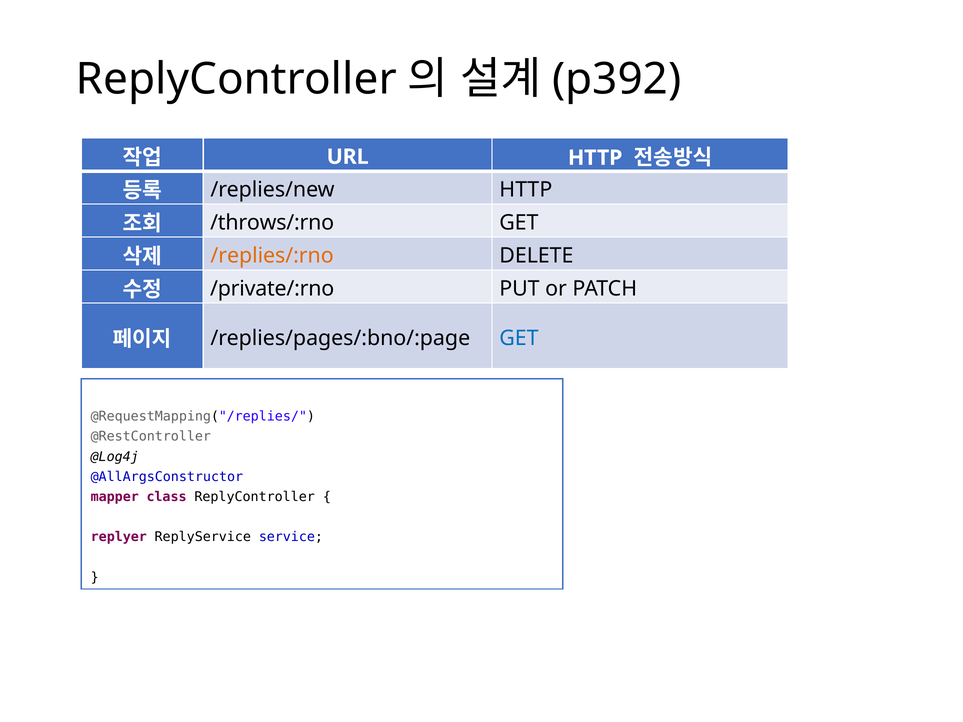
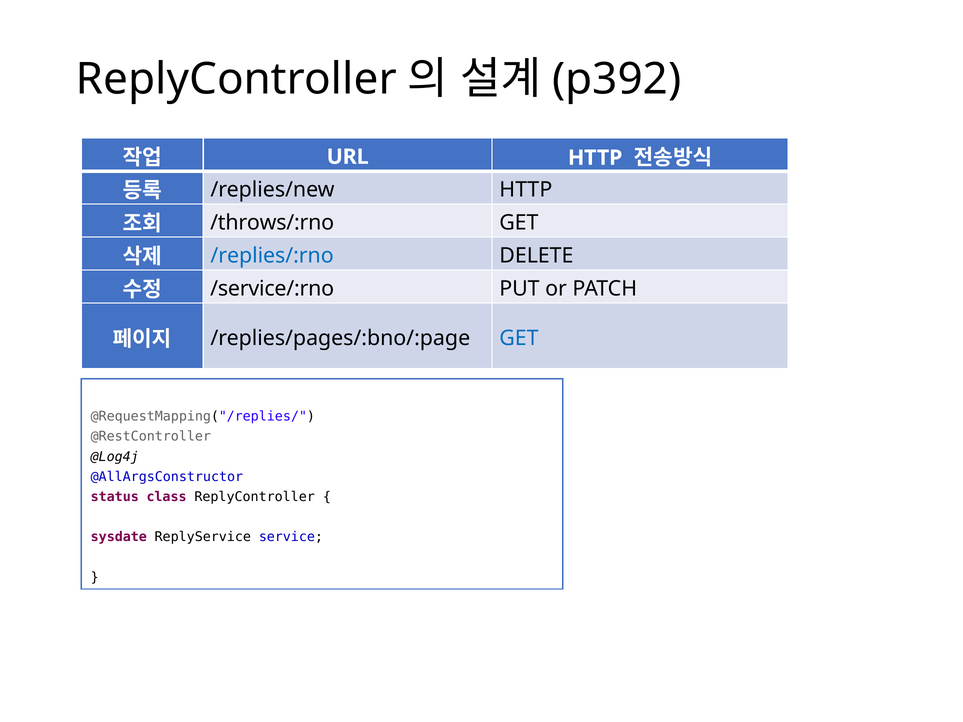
/replies/:rno colour: orange -> blue (272, 256)
/private/:rno: /private/:rno -> /service/:rno (272, 289)
mapper: mapper -> status (115, 497)
replyer: replyer -> sysdate (119, 537)
